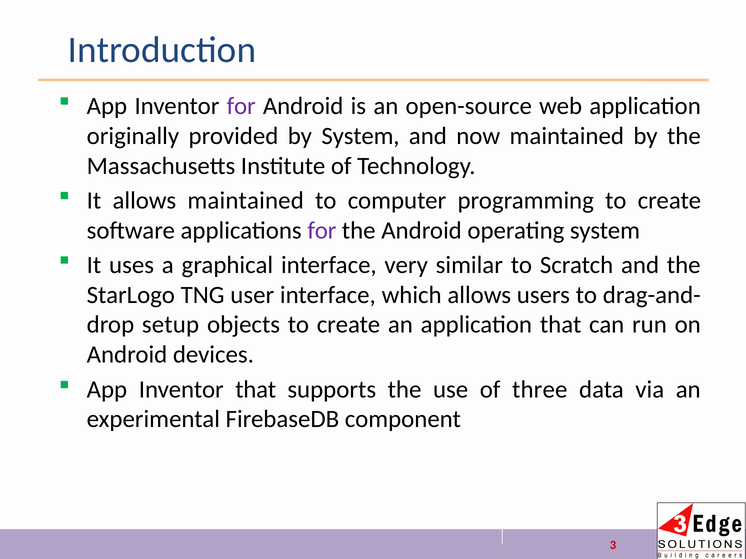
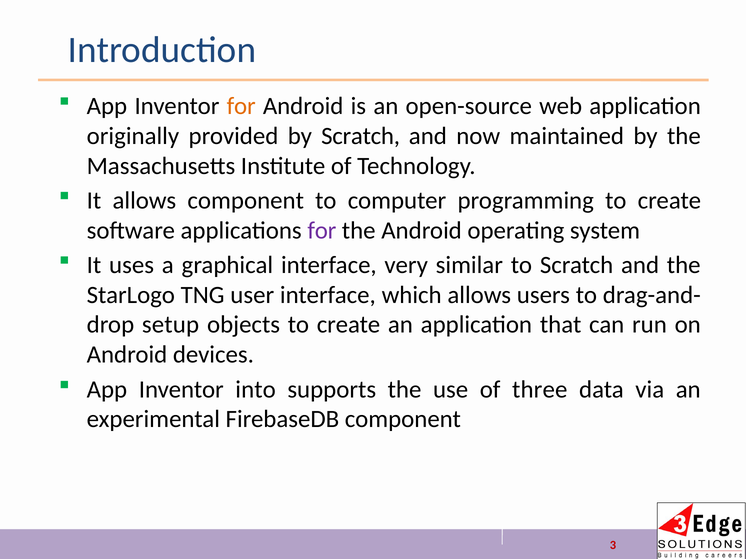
for colour: purple -> orange (241, 106)
by System: System -> Scratch (361, 136)
allows maintained: maintained -> component (246, 201)
Inventor that: that -> into (256, 390)
